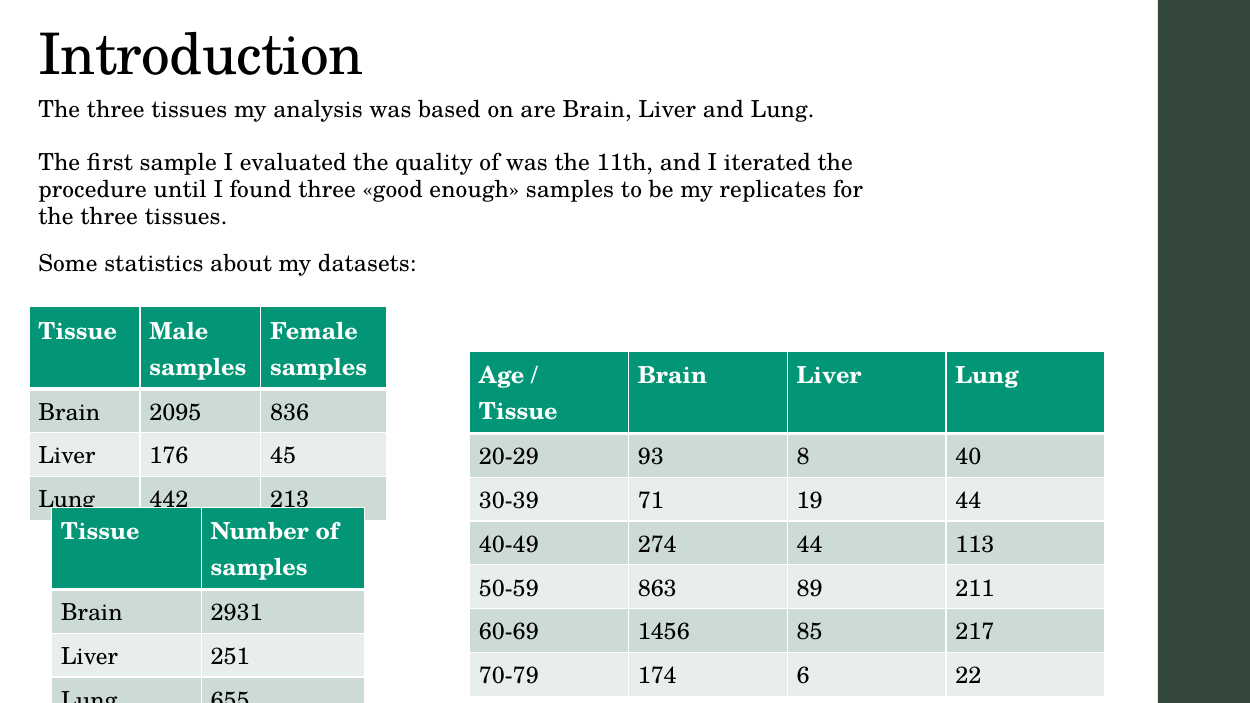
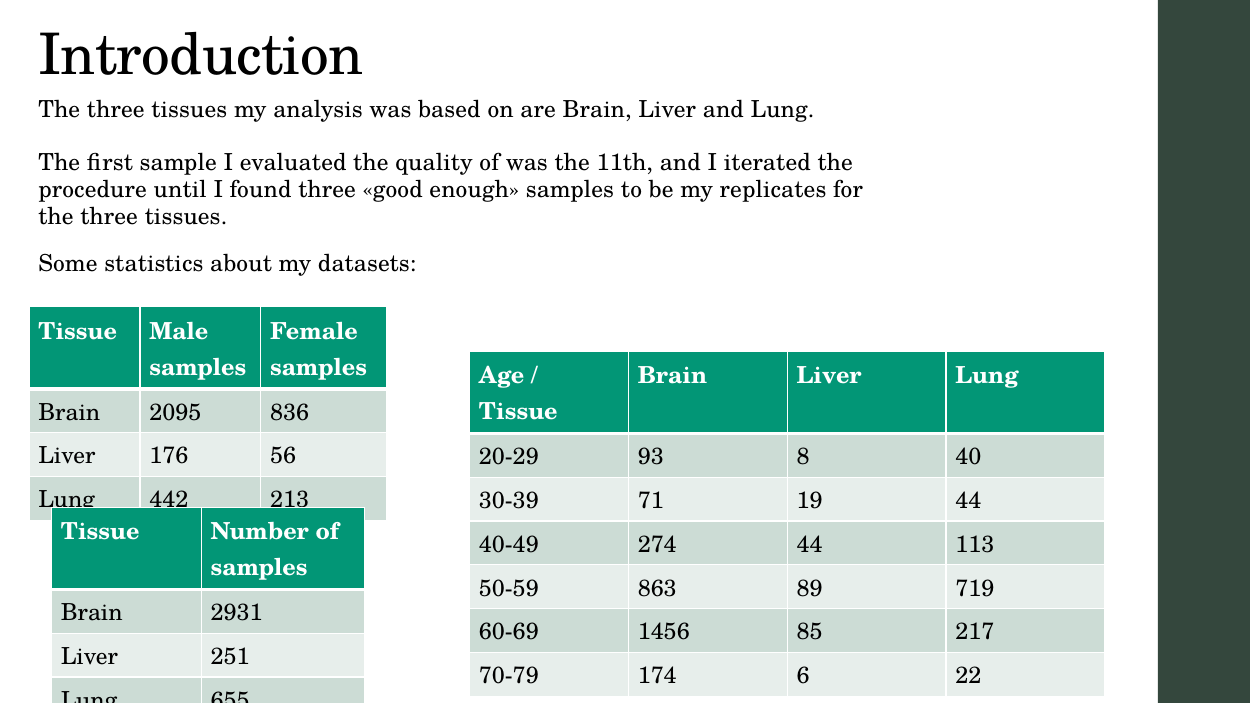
45: 45 -> 56 (283, 456)
211: 211 -> 719 (975, 588)
